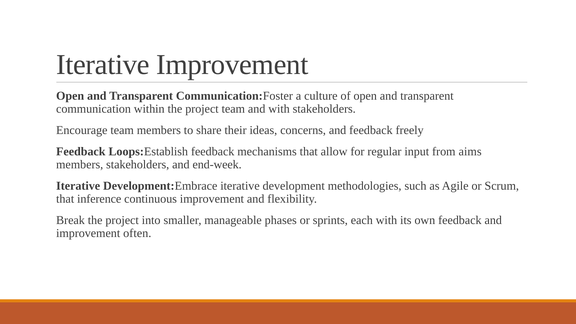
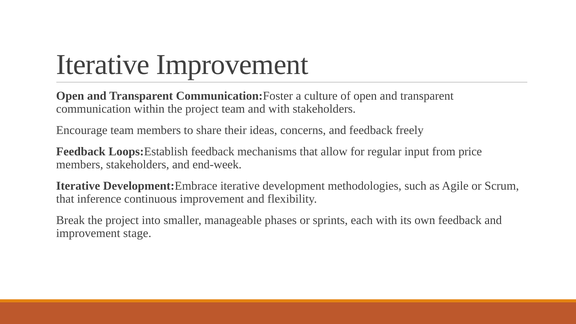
aims: aims -> price (470, 152)
often: often -> stage (137, 233)
